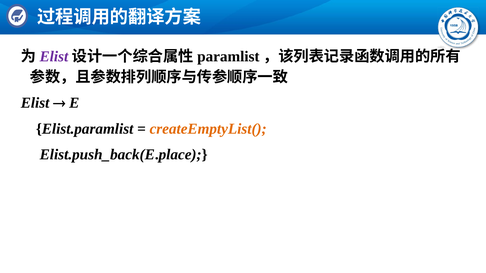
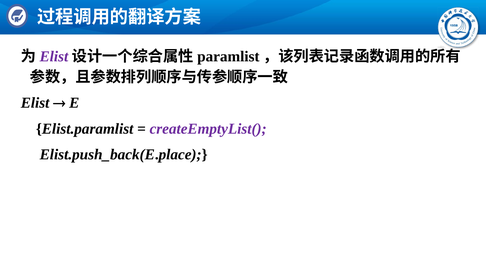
createEmptyList( colour: orange -> purple (208, 129)
